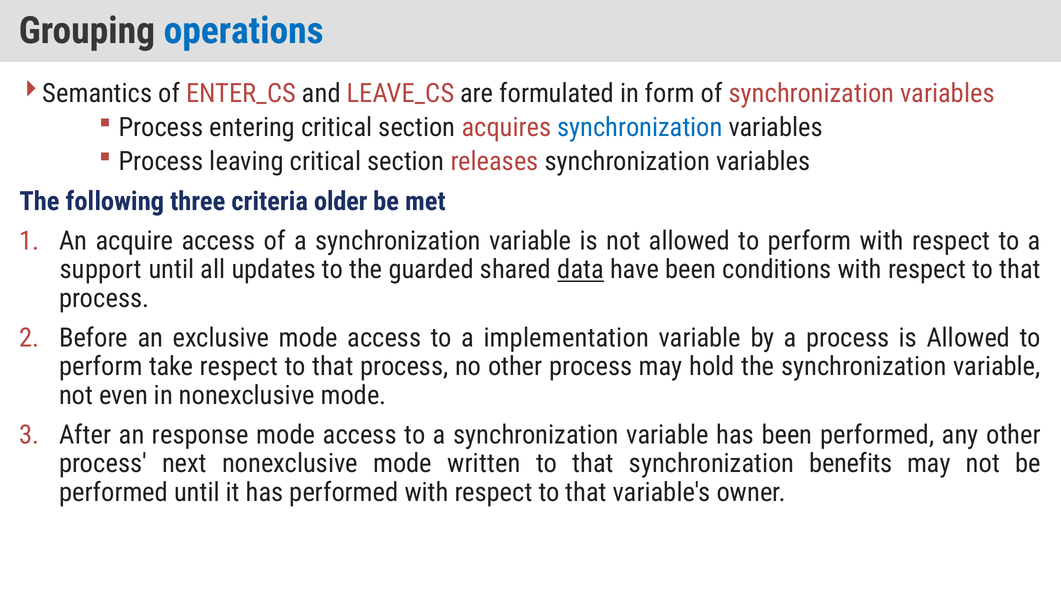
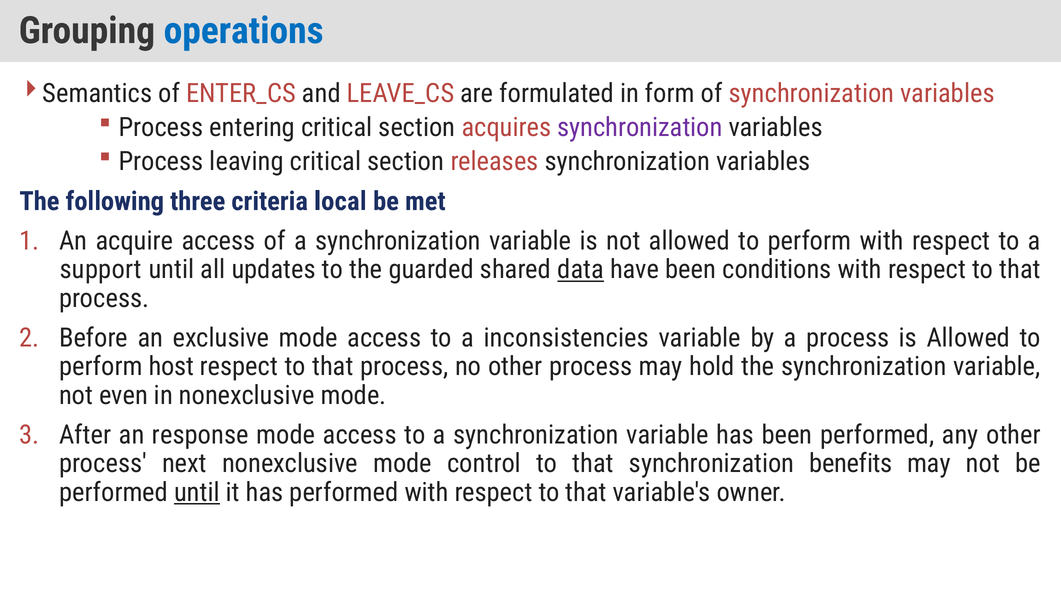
synchronization colour: blue -> purple (640, 127)
older: older -> local (340, 201)
implementation: implementation -> inconsistencies (566, 338)
take: take -> host (171, 367)
written: written -> control (484, 464)
until underline: none -> present (197, 492)
